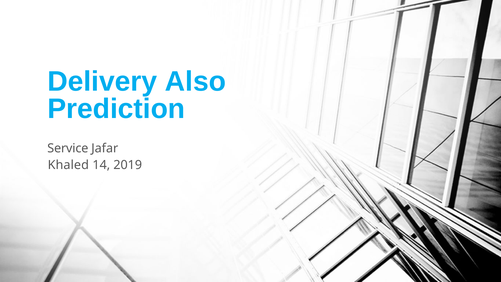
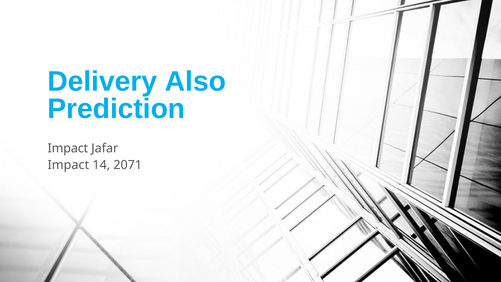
Service: Service -> Impact (68, 148)
Khaled: Khaled -> Impact (68, 165)
2019: 2019 -> 2071 (128, 165)
